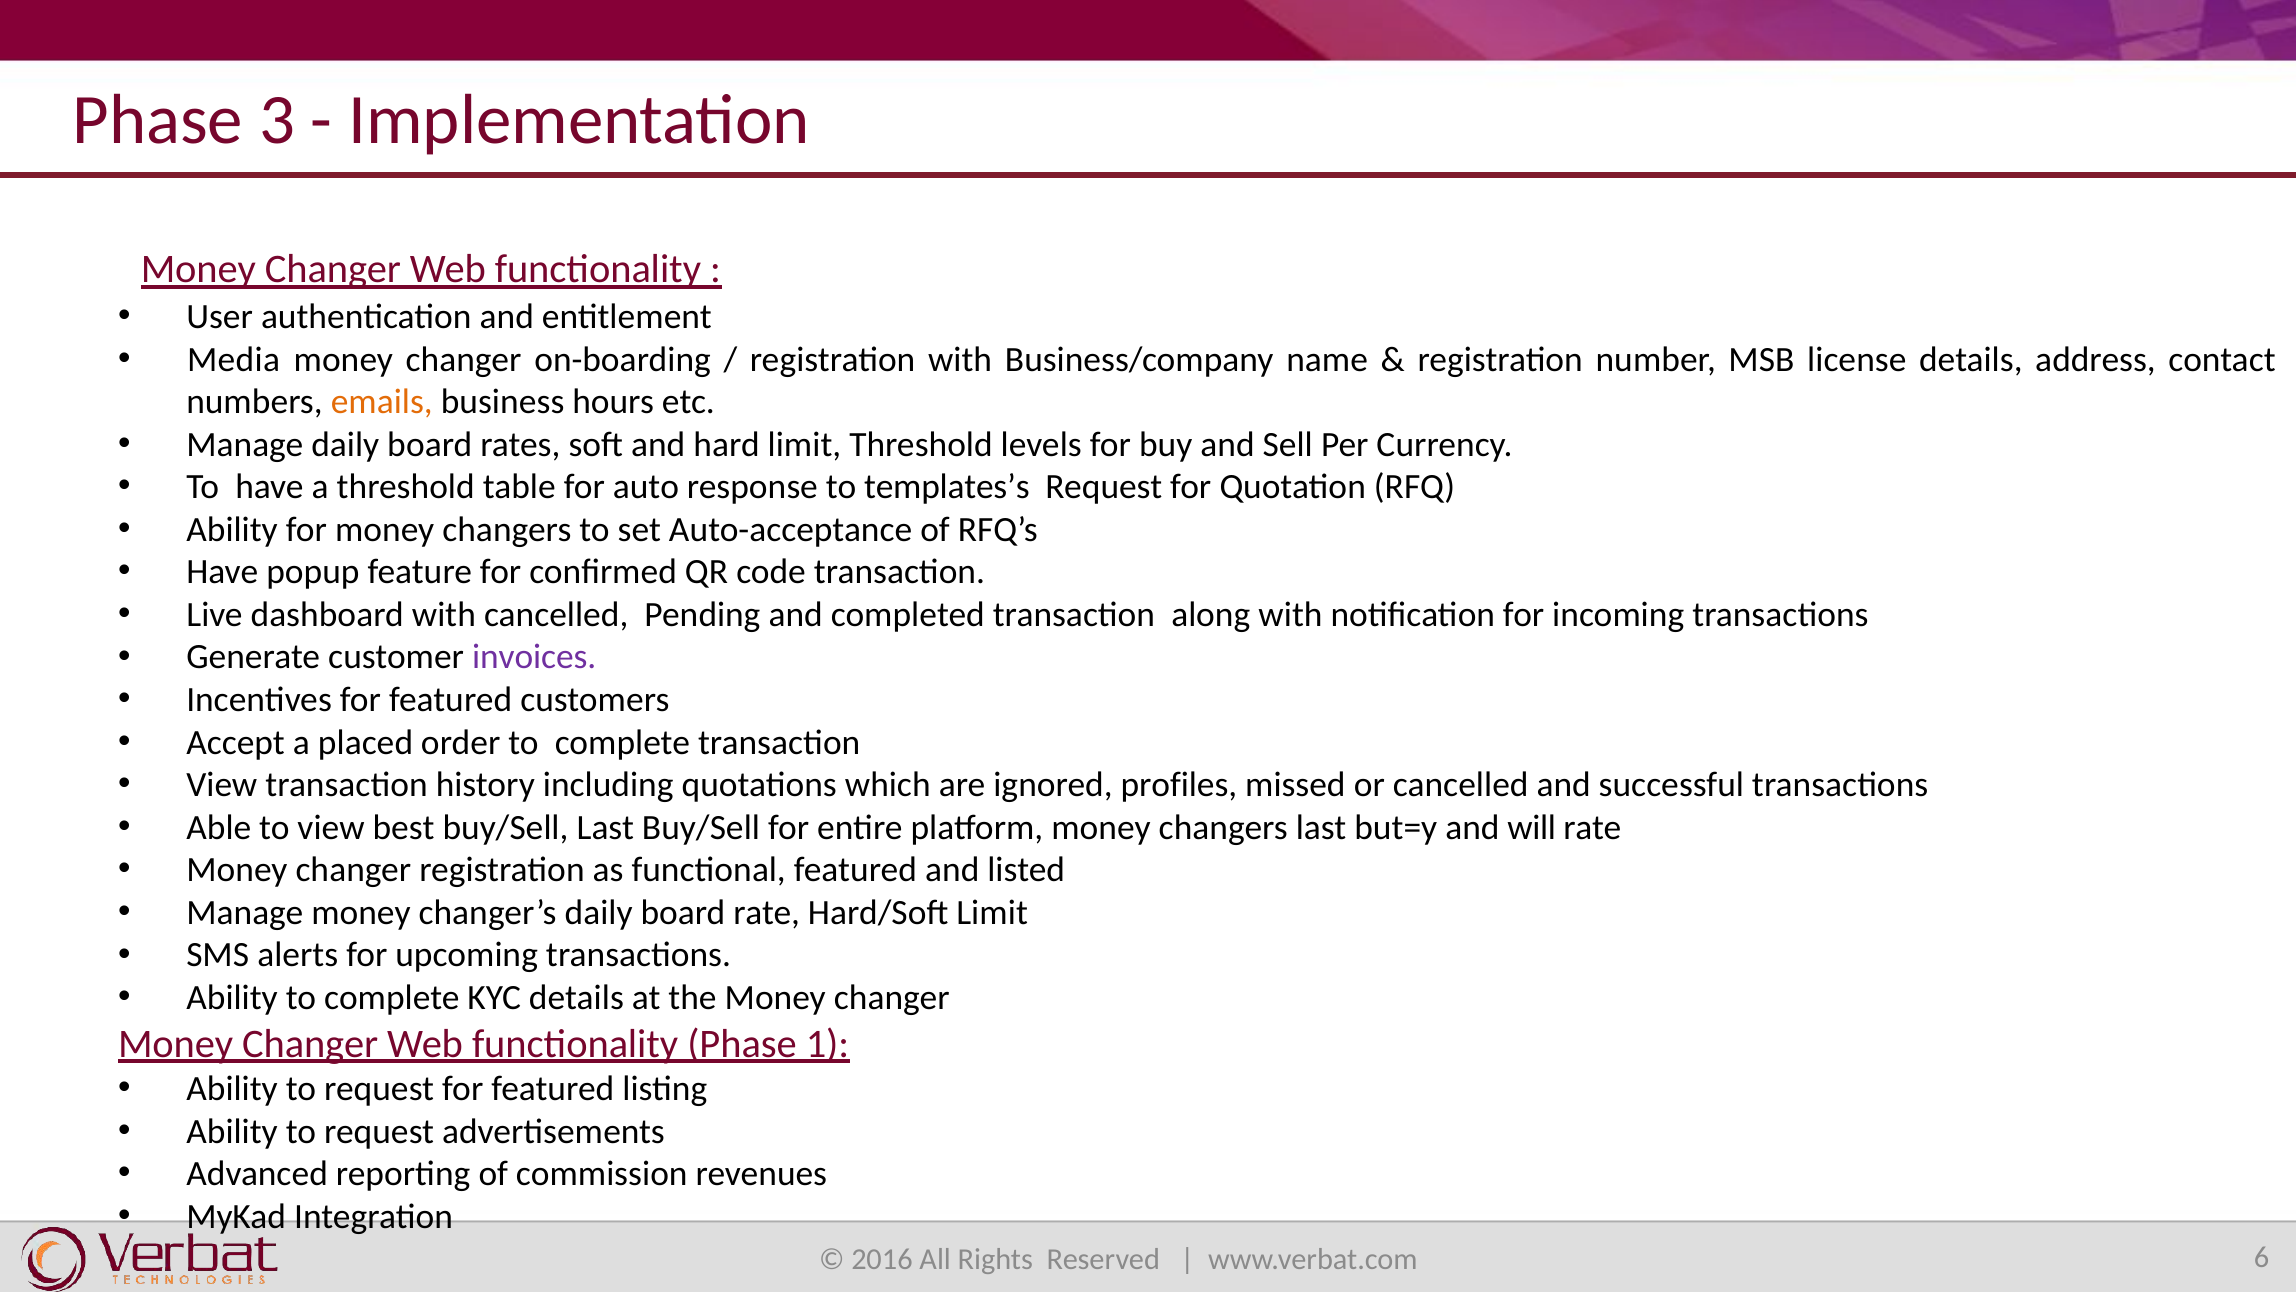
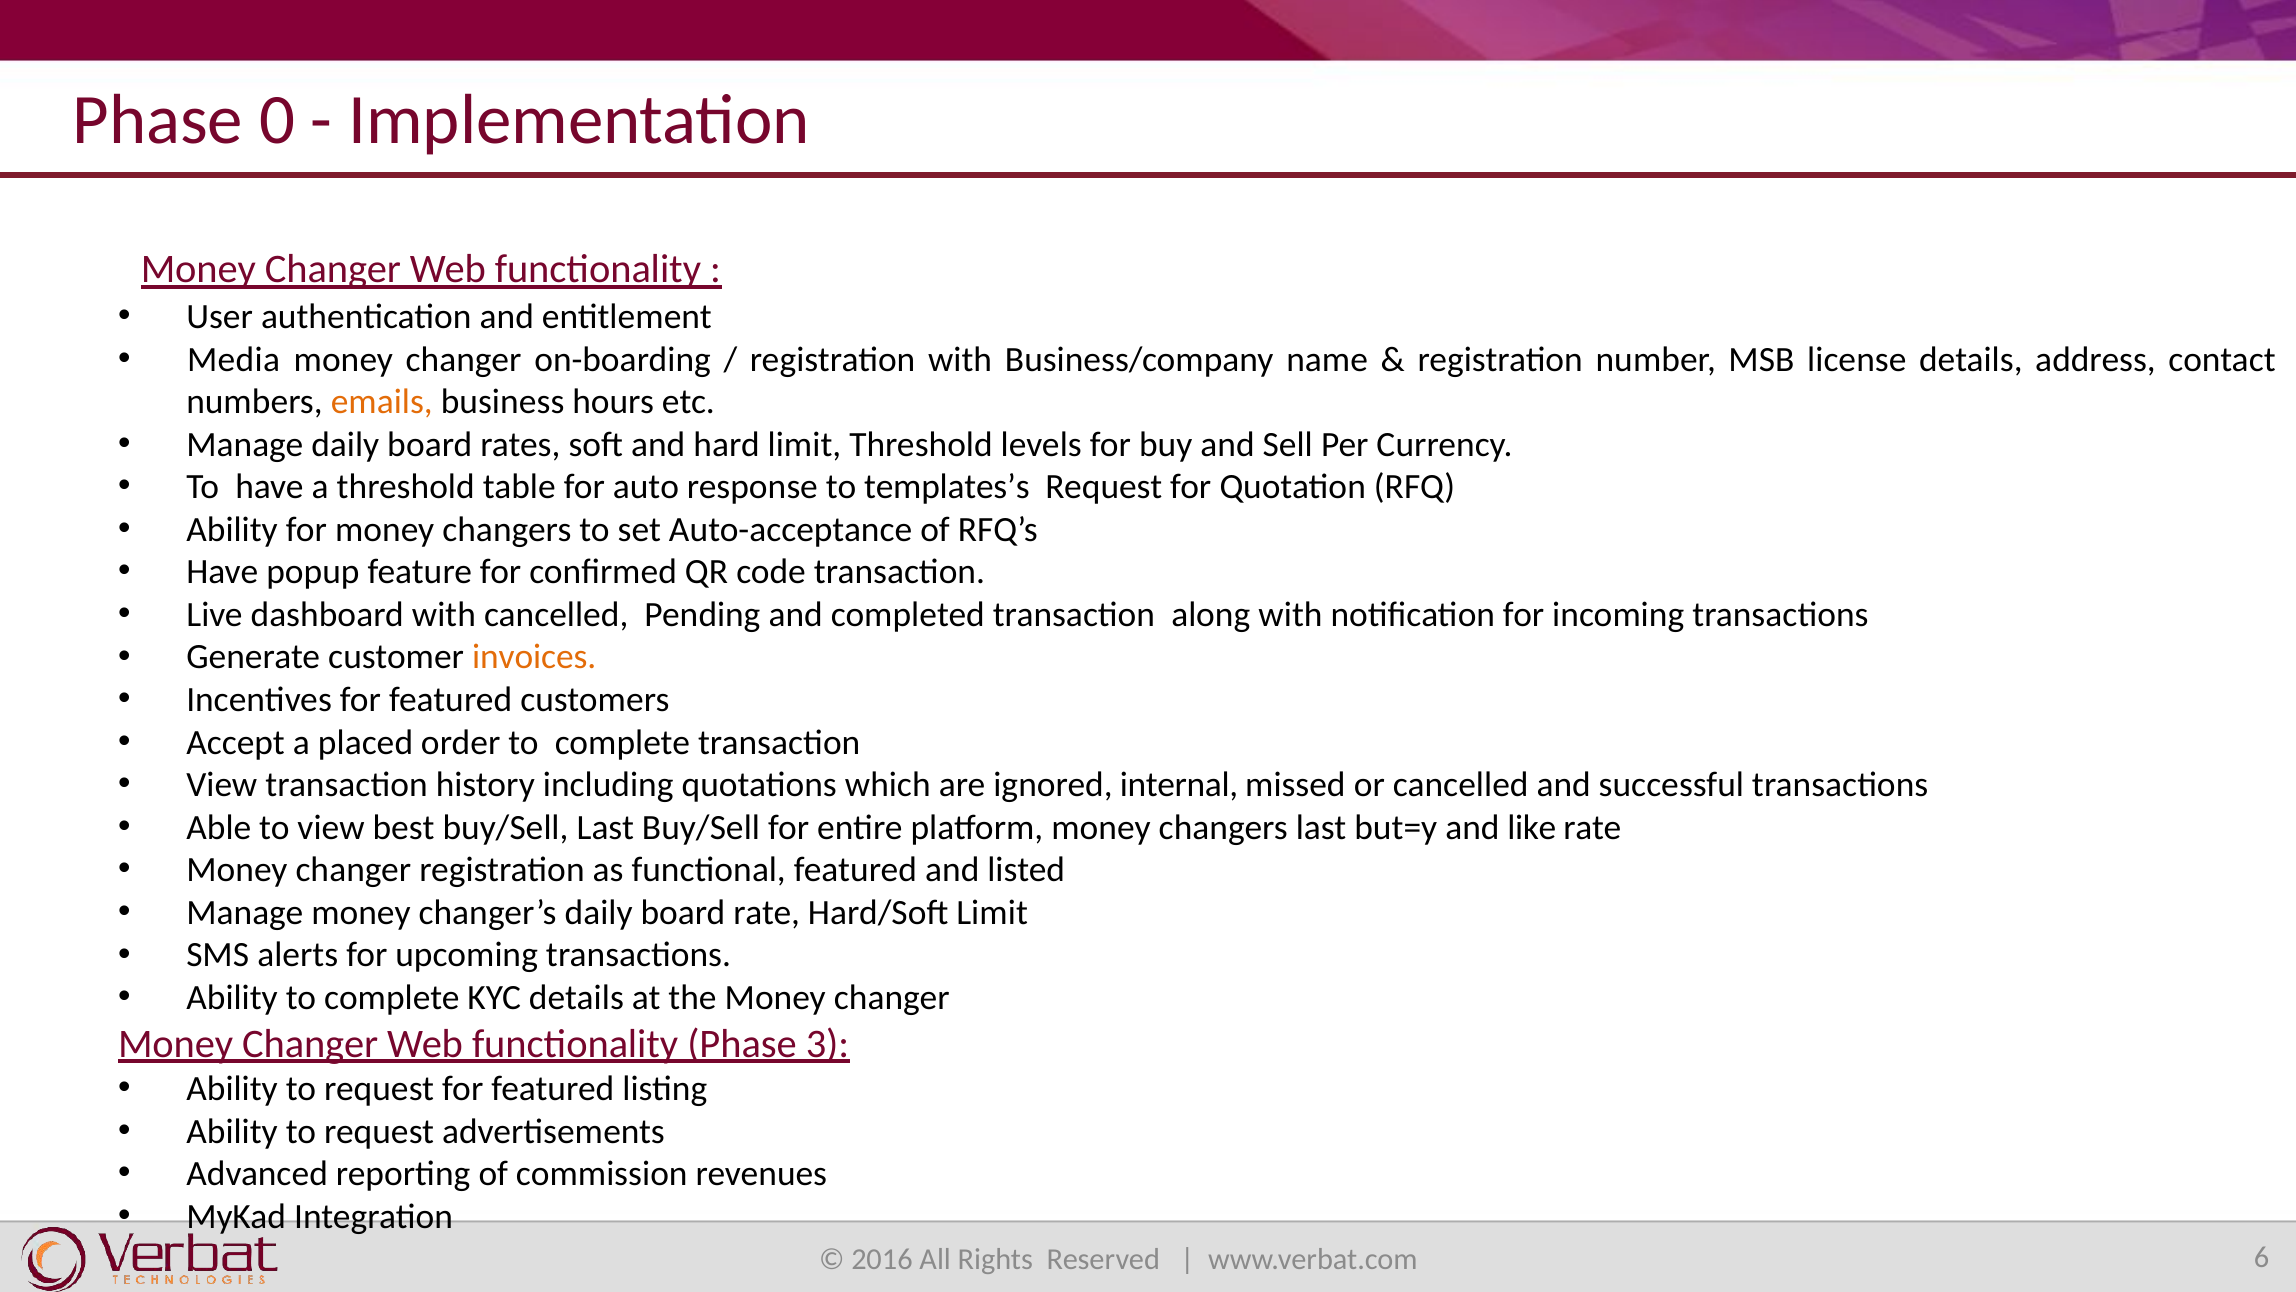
3: 3 -> 0 (277, 120)
invoices colour: purple -> orange (534, 657)
profiles: profiles -> internal (1179, 785)
will: will -> like (1532, 827)
1: 1 -> 3 (828, 1043)
